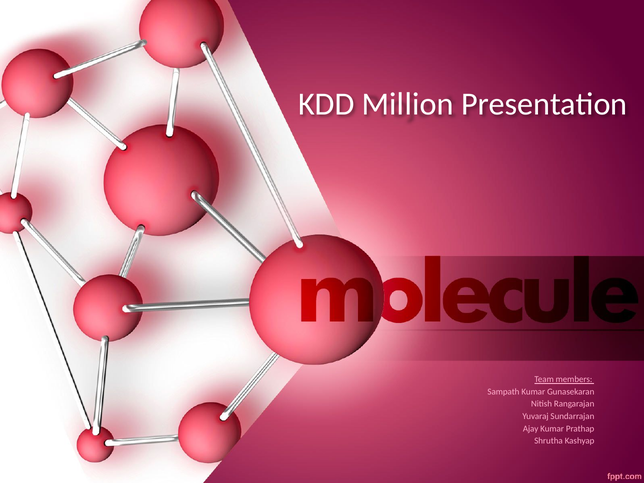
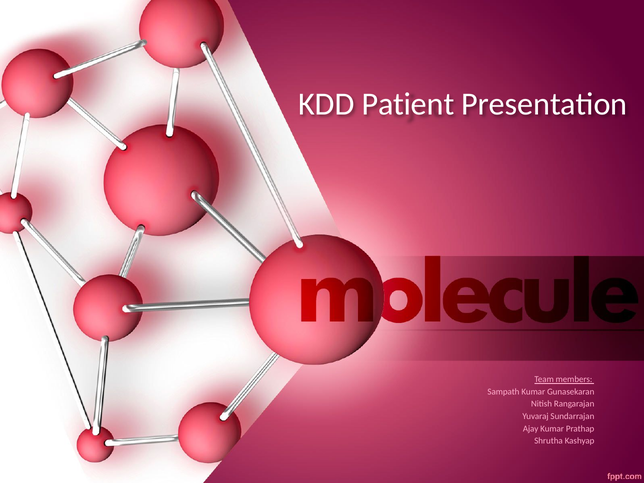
Million: Million -> Patient (408, 104)
